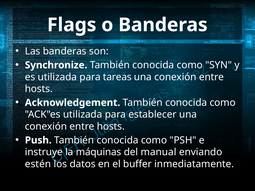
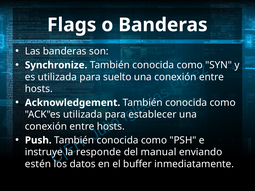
tareas: tareas -> suelto (117, 77)
máquinas: máquinas -> responde (99, 152)
